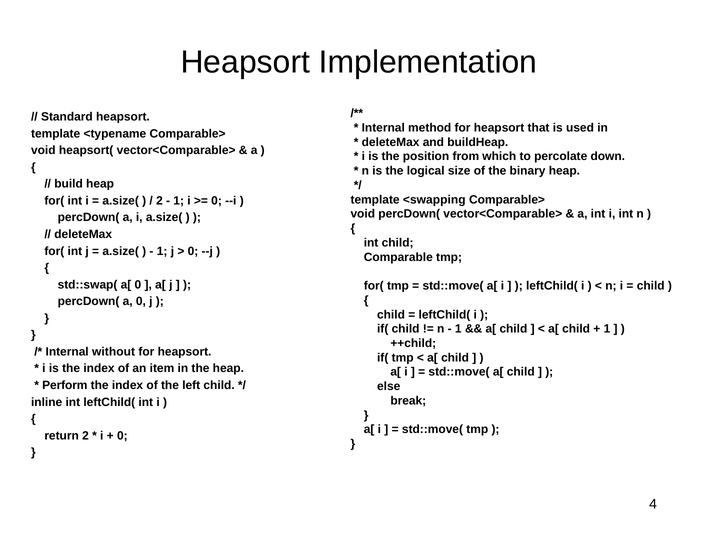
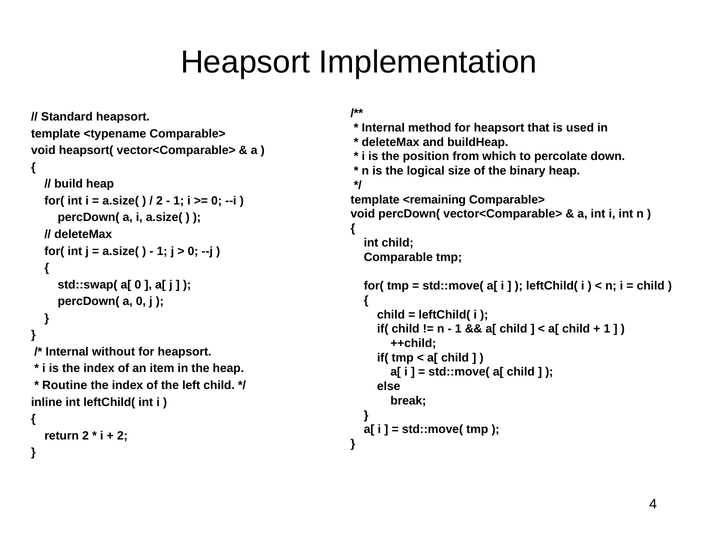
<swapping: <swapping -> <remaining (434, 199)
Perform: Perform -> Routine (65, 385)
0: 0 -> 2 (122, 435)
